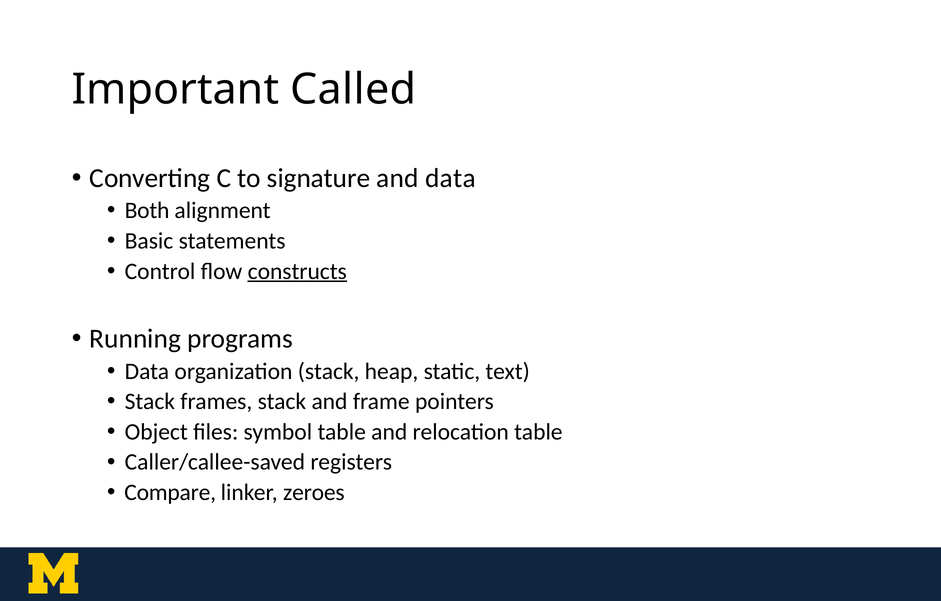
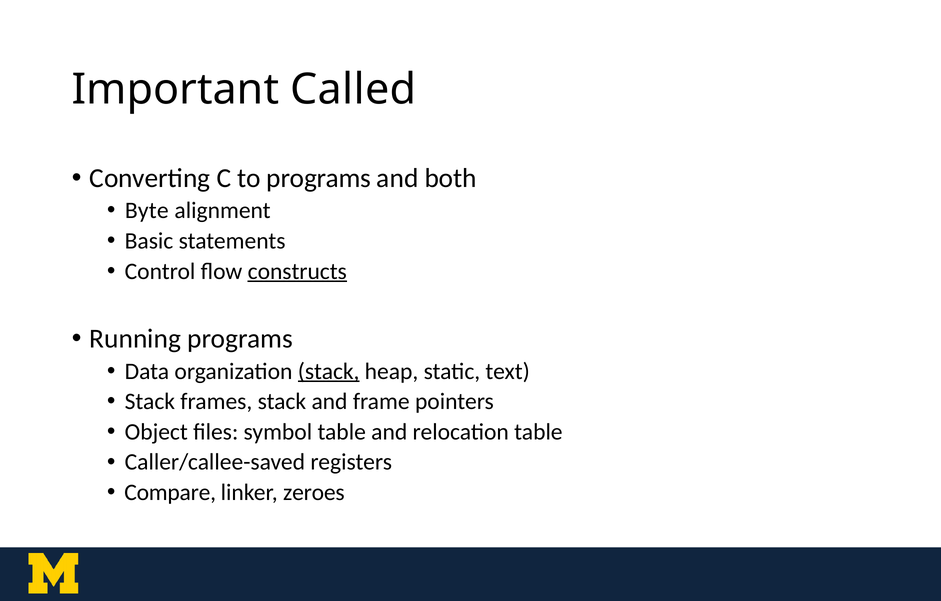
to signature: signature -> programs (319, 178)
and data: data -> both (451, 178)
Both: Both -> Byte (147, 211)
stack underline: none -> present (329, 372)
